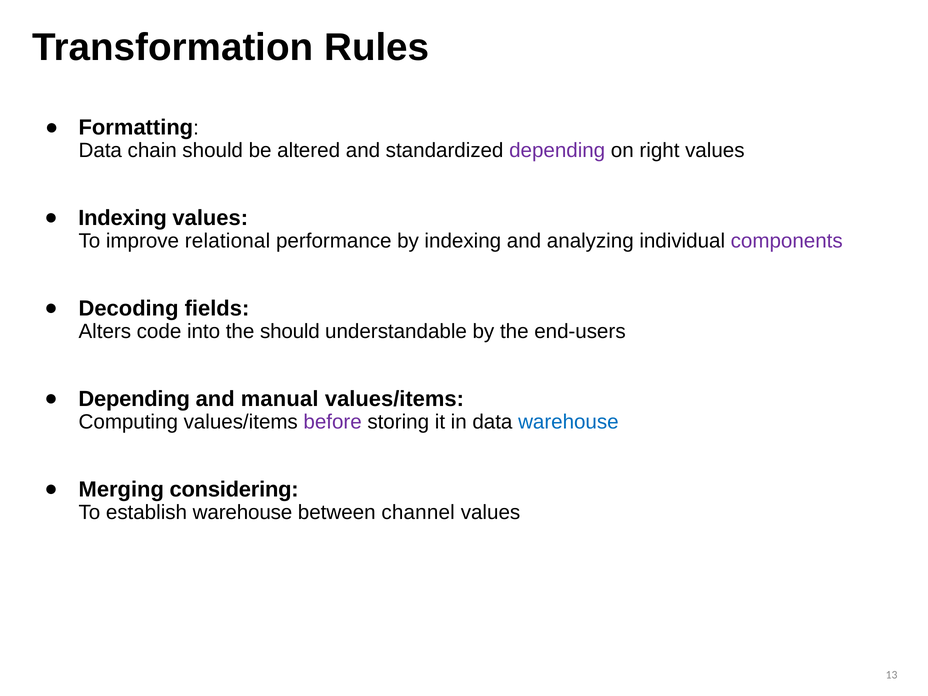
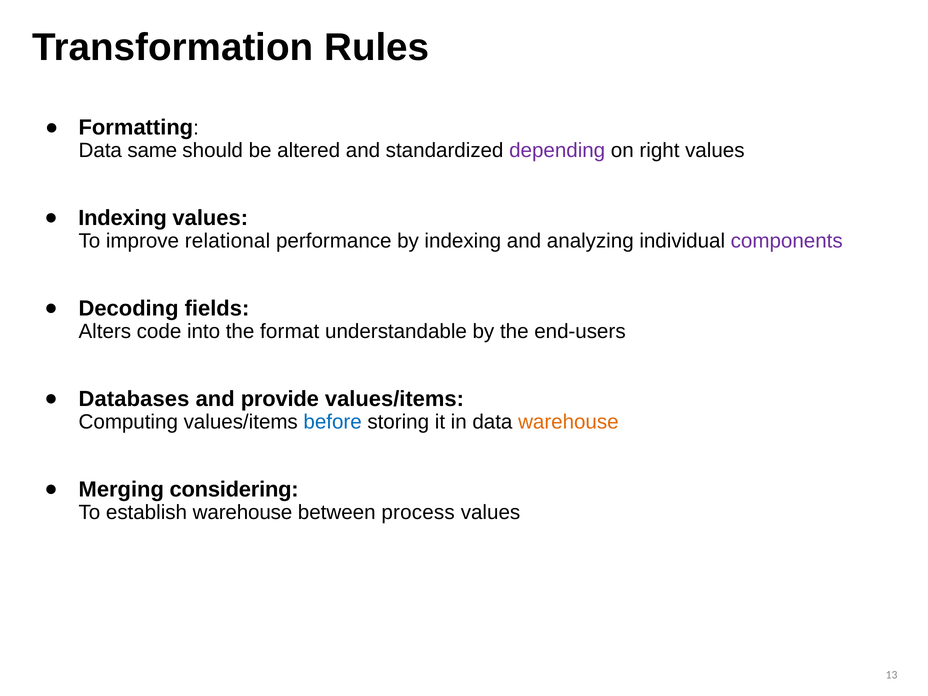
chain: chain -> same (152, 151)
the should: should -> format (290, 331)
Depending: Depending -> Databases (134, 399)
manual: manual -> provide (280, 399)
before colour: purple -> blue (333, 422)
warehouse colour: blue -> orange (568, 422)
channel: channel -> process (418, 512)
